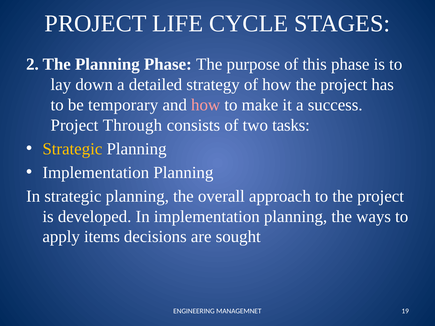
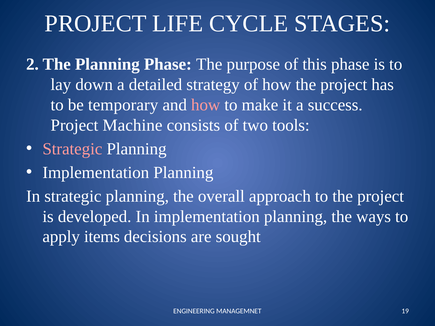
Through: Through -> Machine (132, 125)
tasks: tasks -> tools (291, 125)
Strategic colour: yellow -> pink (72, 149)
